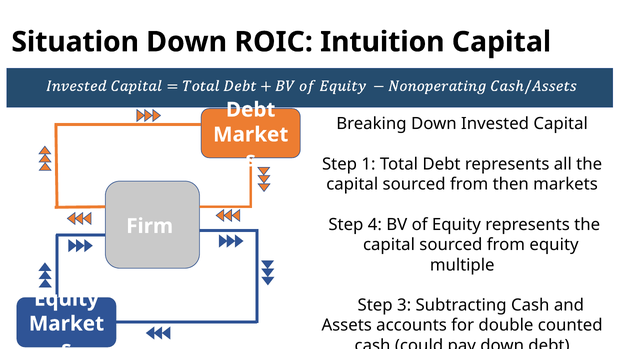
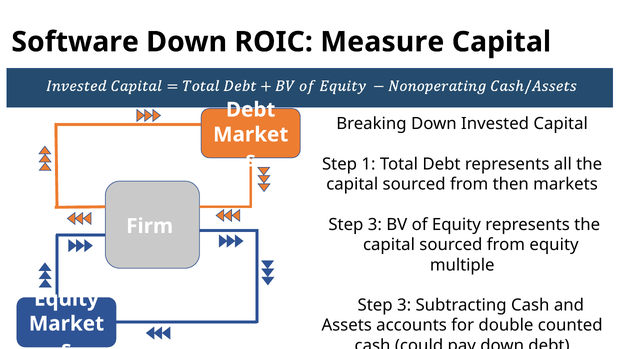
Situation: Situation -> Software (75, 42)
Intuition: Intuition -> Measure (382, 42)
4: 4 -> 3 (375, 225)
